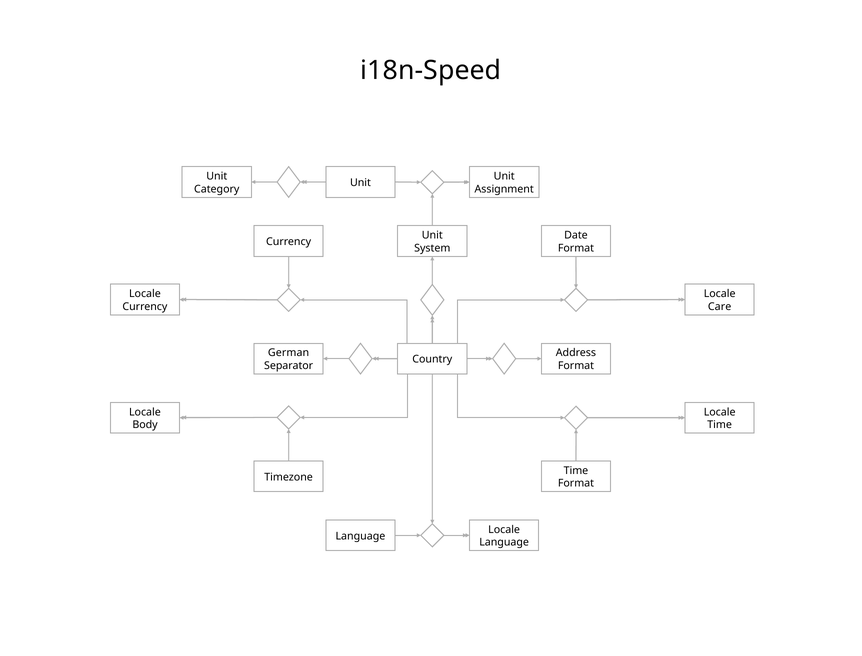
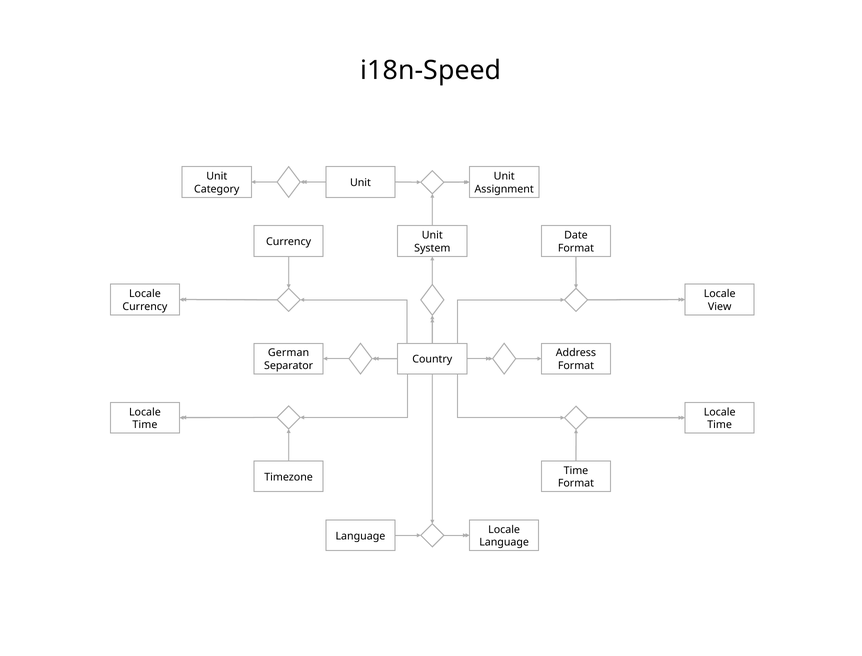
Care: Care -> View (720, 307)
Body: Body -> Time (145, 425)
